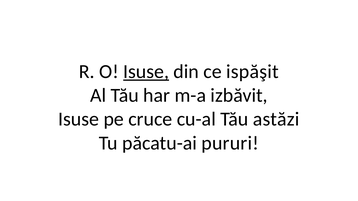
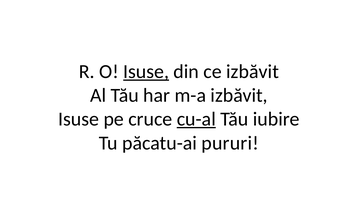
ce ispăşit: ispăşit -> izbăvit (253, 72)
cu-al underline: none -> present (196, 119)
astăzi: astăzi -> iubire (276, 119)
